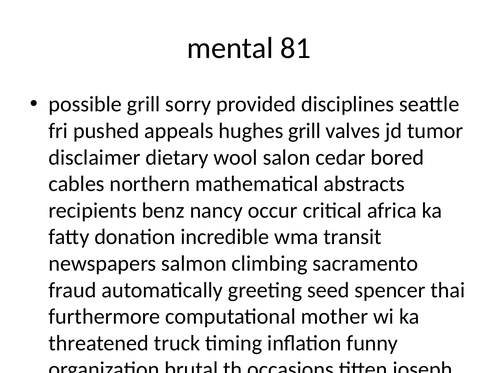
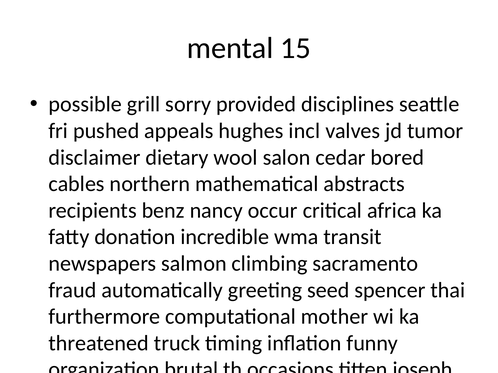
81: 81 -> 15 (296, 48)
hughes grill: grill -> incl (304, 131)
